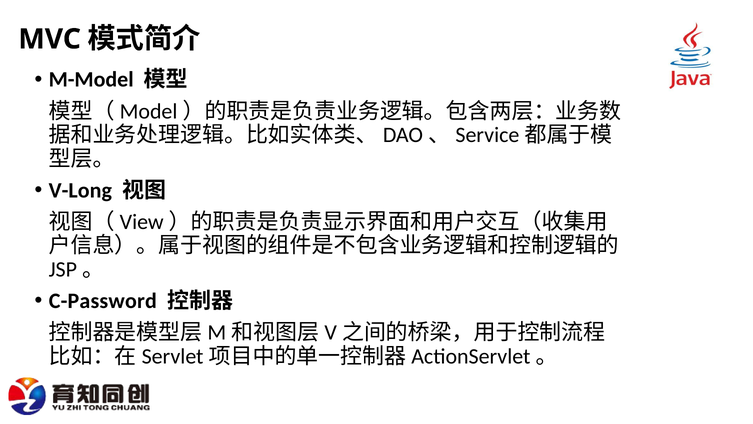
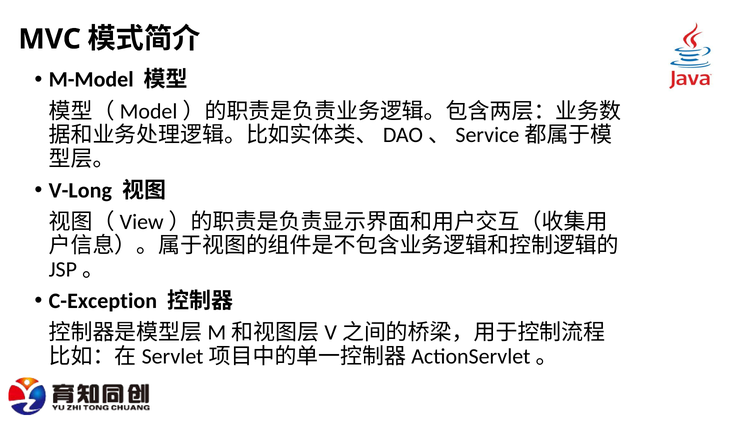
C-Password: C-Password -> C-Exception (103, 301)
